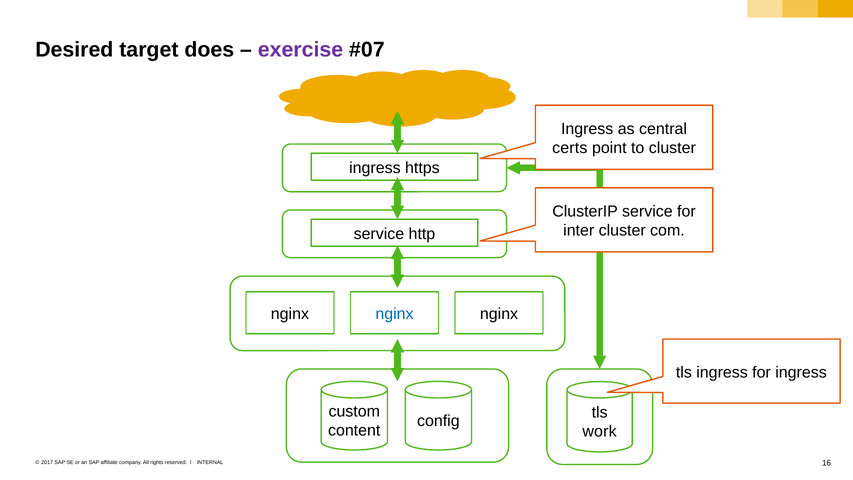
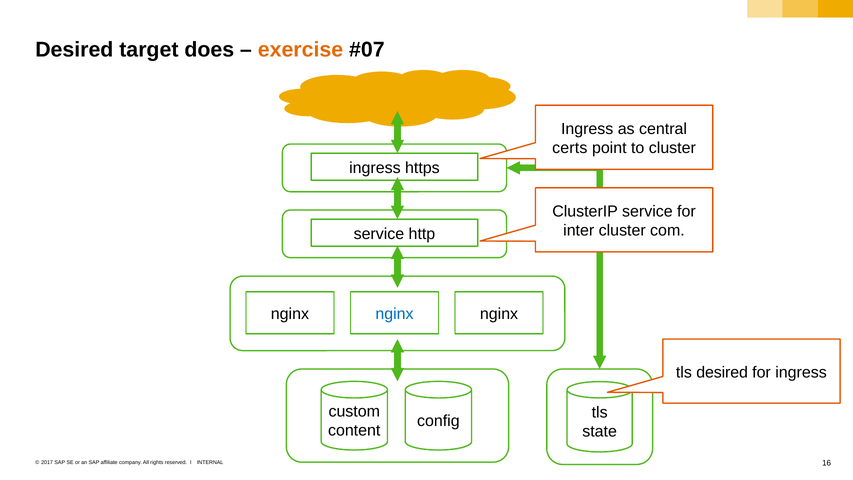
exercise colour: purple -> orange (300, 50)
tls ingress: ingress -> desired (722, 372)
work: work -> state (600, 431)
